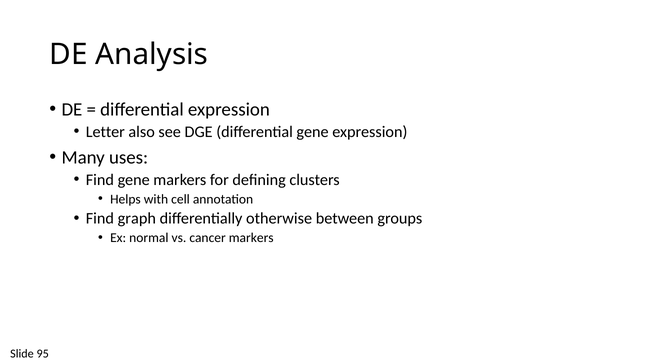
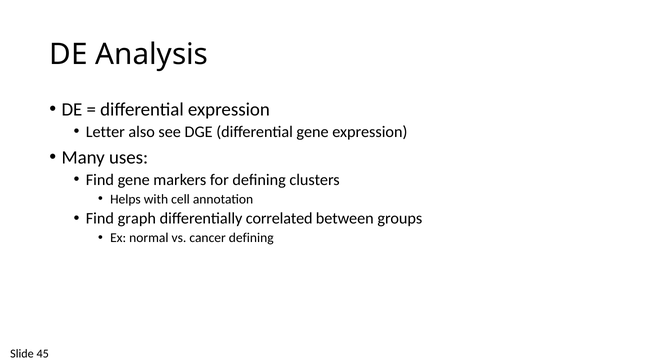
otherwise: otherwise -> correlated (279, 219)
cancer markers: markers -> defining (251, 238)
95: 95 -> 45 (43, 354)
